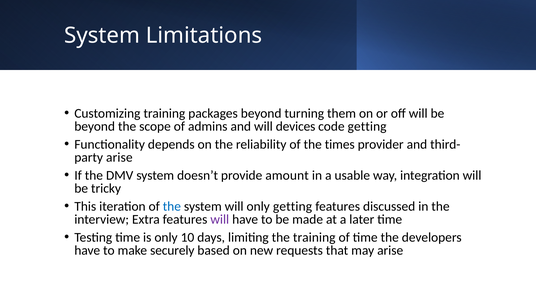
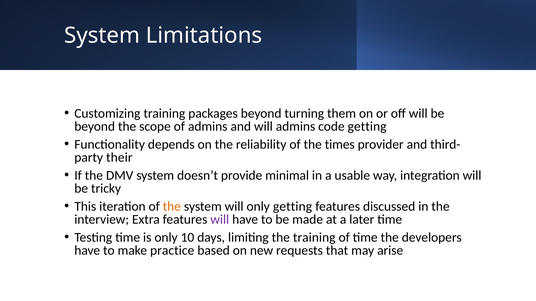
will devices: devices -> admins (296, 127)
arise: arise -> their (119, 158)
amount: amount -> minimal (287, 176)
the colour: blue -> orange (172, 207)
securely: securely -> practice (172, 251)
